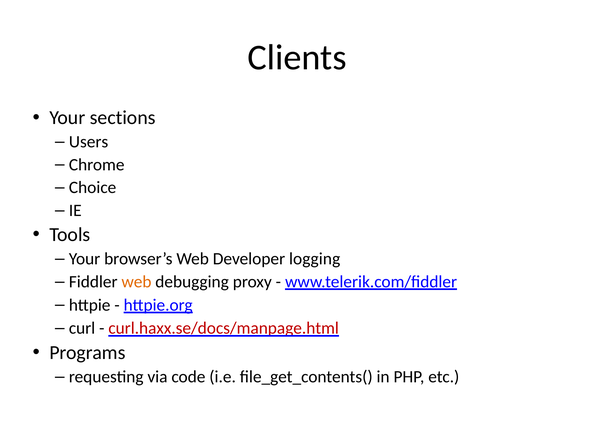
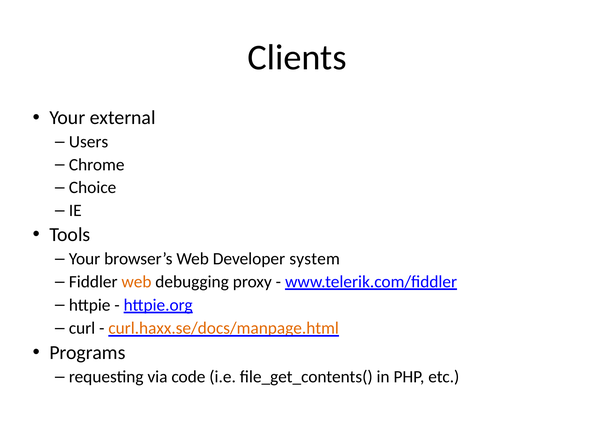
sections: sections -> external (123, 117)
logging: logging -> system (315, 258)
curl.haxx.se/docs/manpage.html colour: red -> orange (224, 328)
